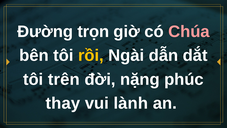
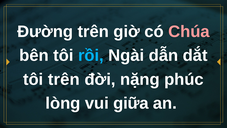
Đường trọn: trọn -> trên (93, 32)
rồi colour: yellow -> light blue (91, 55)
thay: thay -> lòng (63, 103)
lành: lành -> giữa (131, 103)
